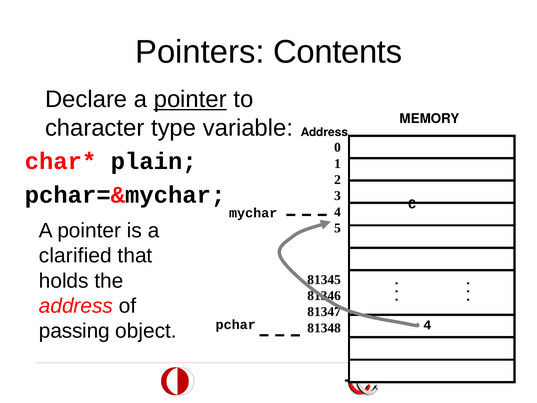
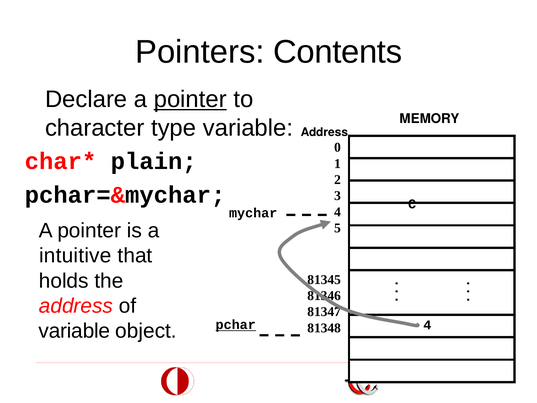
clarified: clarified -> intuitive (75, 256)
pchar underline: none -> present (236, 325)
passing: passing -> variable (74, 331)
